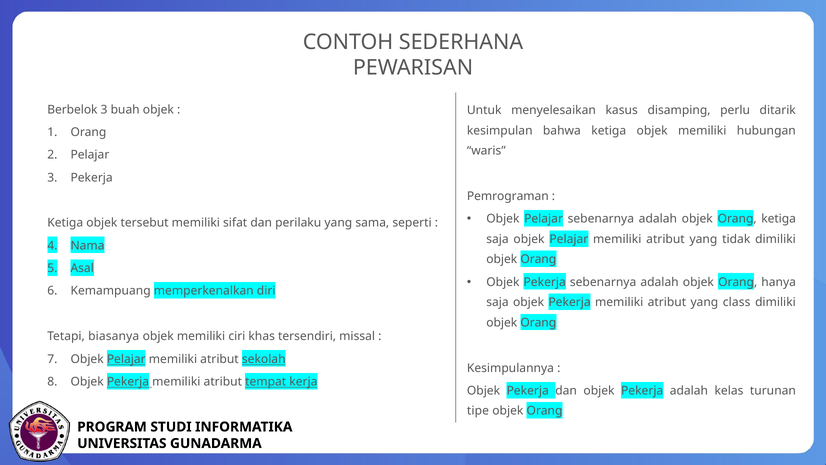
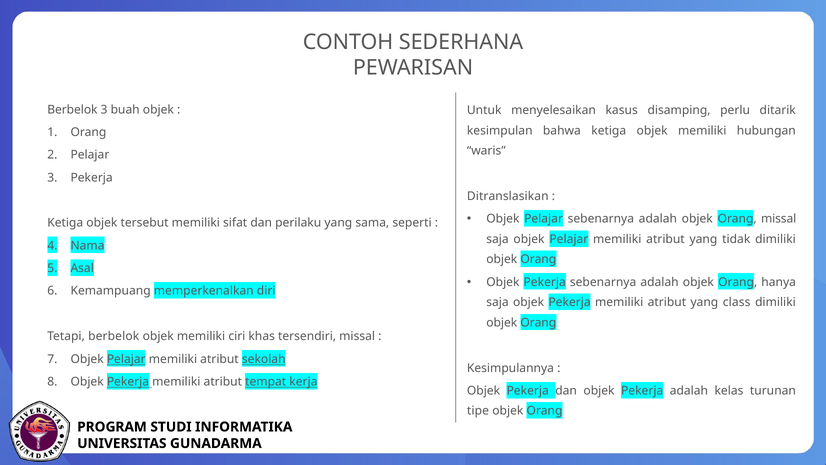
Pemrograman: Pemrograman -> Ditranslasikan (508, 196)
Orang ketiga: ketiga -> missal (779, 219)
Tetapi biasanya: biasanya -> berbelok (114, 336)
